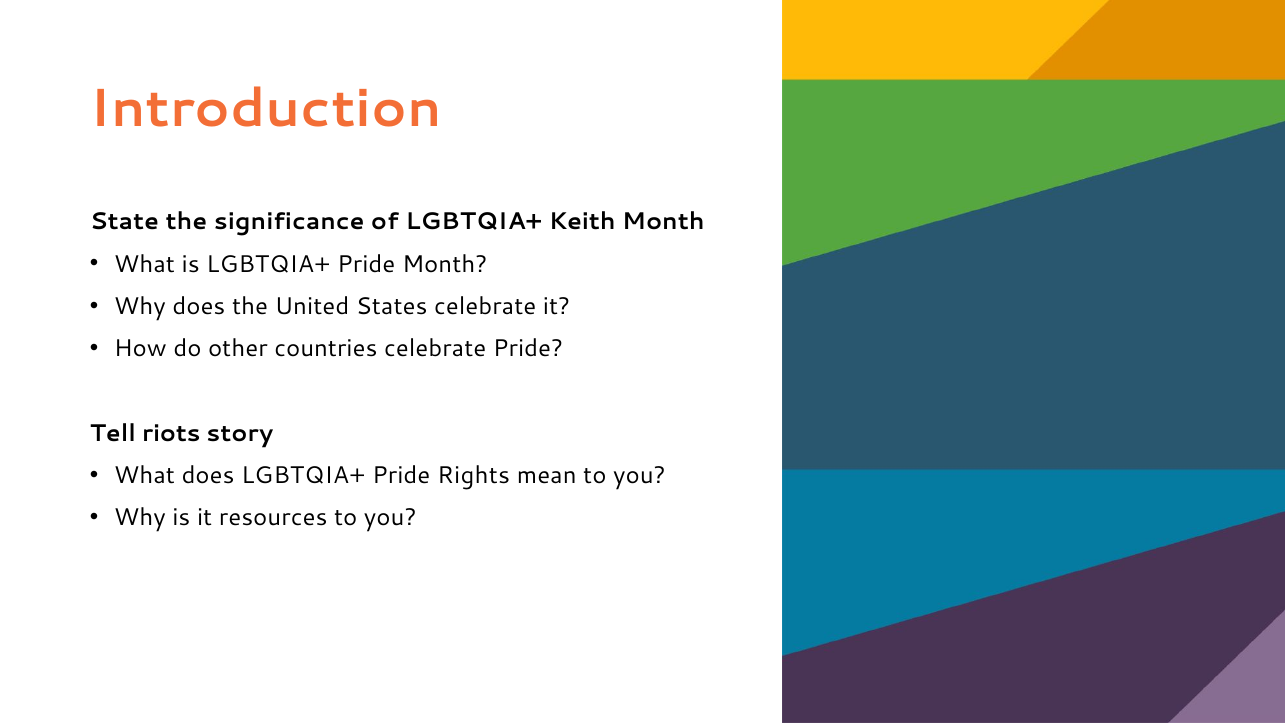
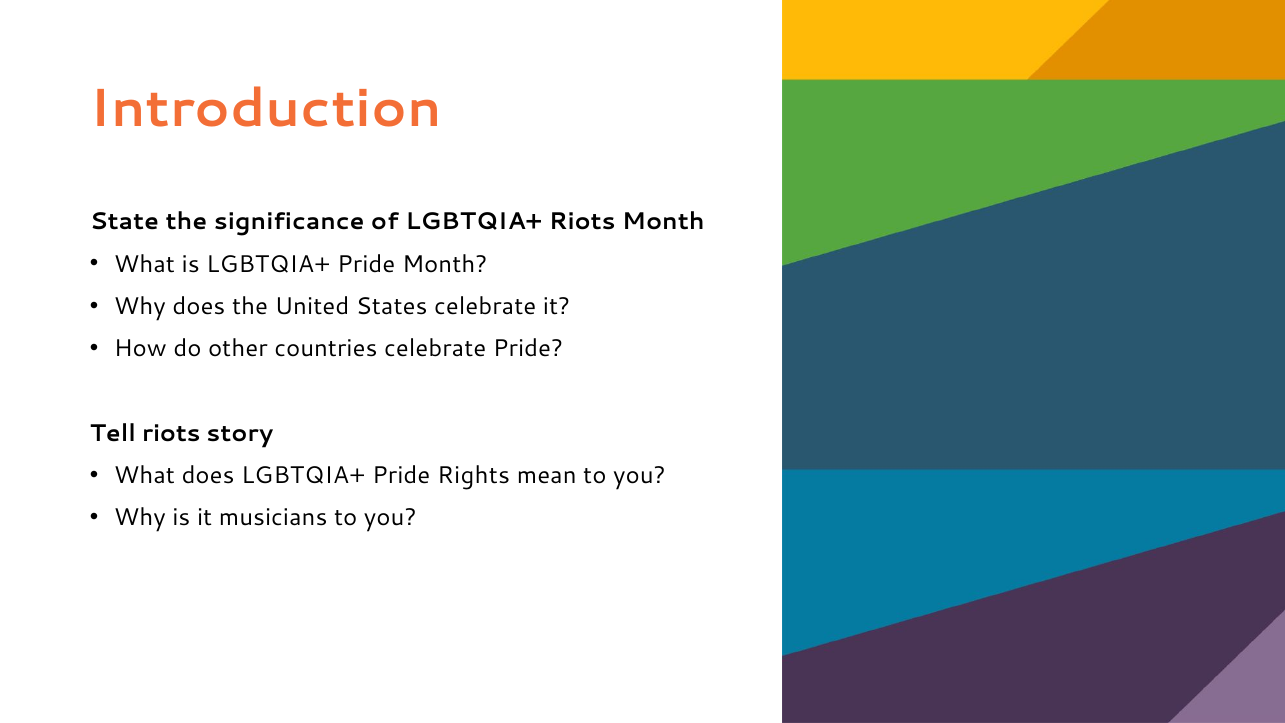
LGBTQIA+ Keith: Keith -> Riots (582, 222)
resources: resources -> musicians (273, 518)
